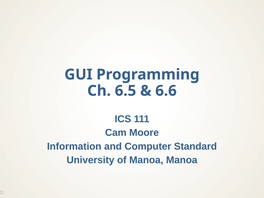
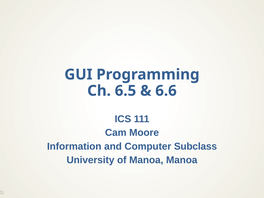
Standard: Standard -> Subclass (195, 146)
